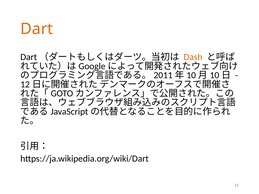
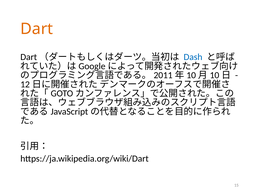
Dash colour: orange -> blue (193, 57)
